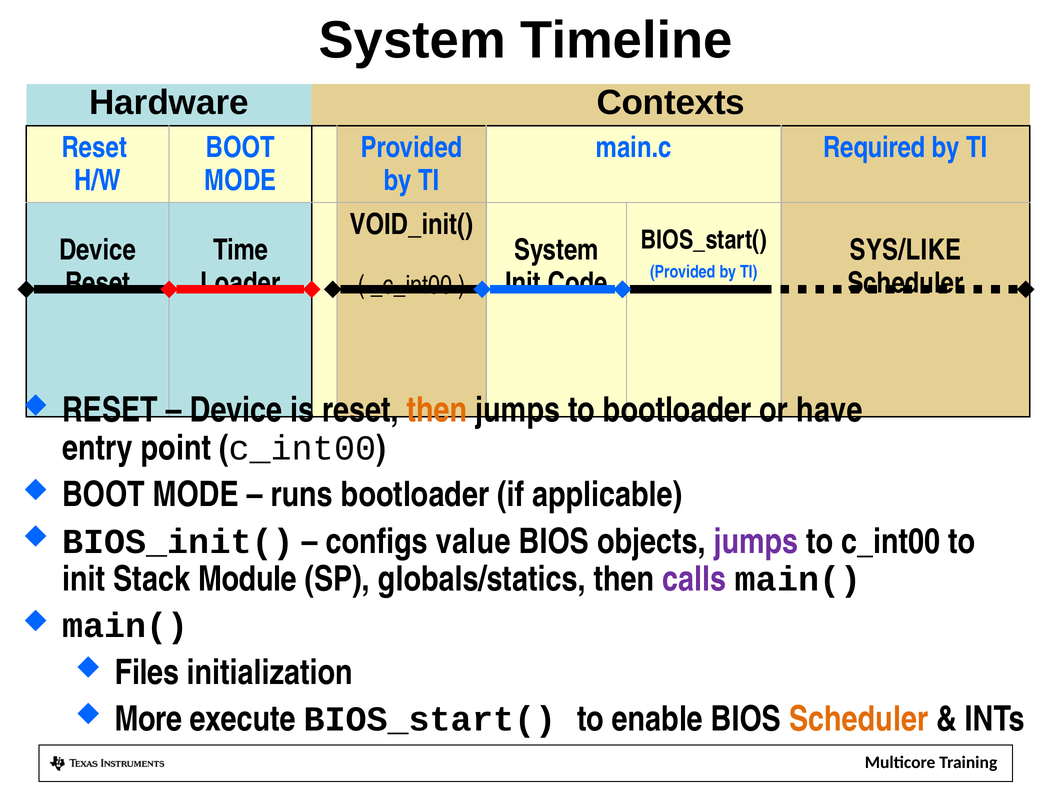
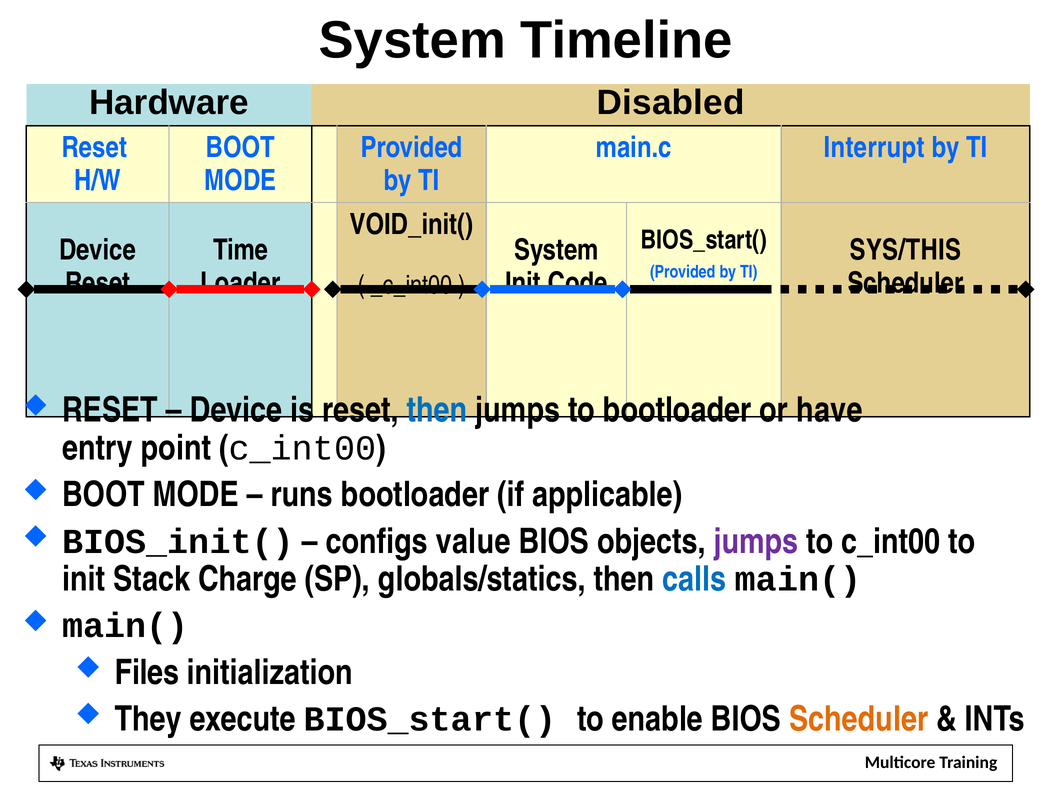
Contexts: Contexts -> Disabled (671, 103)
Required: Required -> Interrupt (874, 148)
SYS/LIKE: SYS/LIKE -> SYS/THIS (905, 250)
then colour: orange -> blue (437, 410)
Module: Module -> Charge (247, 579)
calls colour: purple -> blue (694, 579)
More: More -> They (148, 719)
